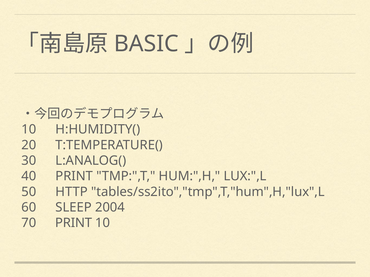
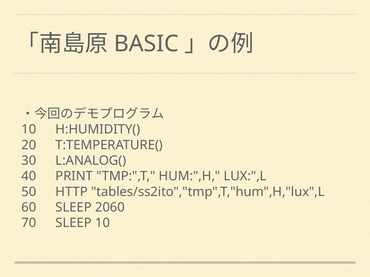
2004: 2004 -> 2060 (110, 208)
70 PRINT: PRINT -> SLEEP (74, 223)
